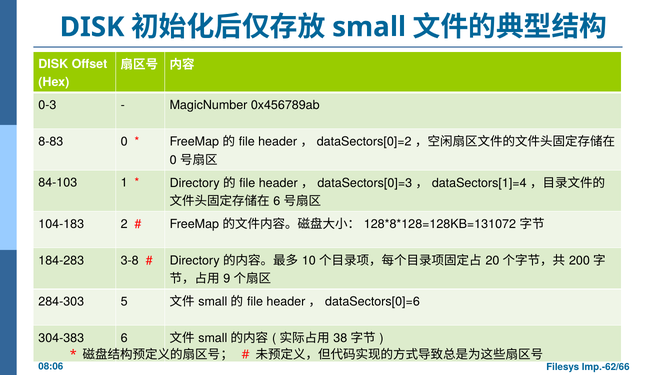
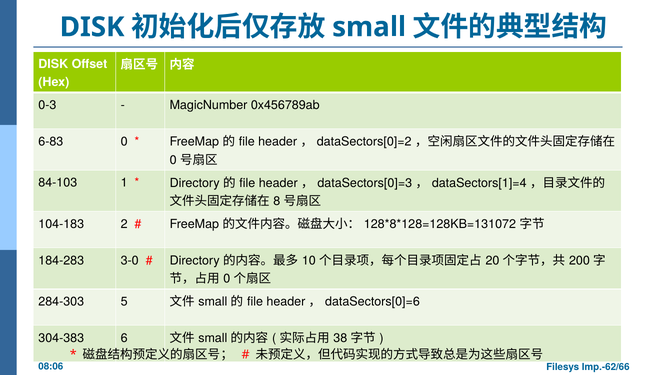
8-83: 8-83 -> 6-83 (51, 142)
6: 6 -> 8 (277, 201)
3-8: 3-8 -> 3-0 (130, 261)
9: 9 -> 0 (227, 279)
